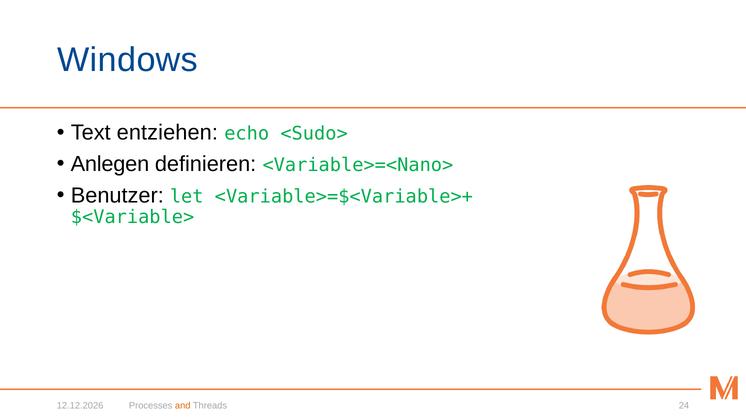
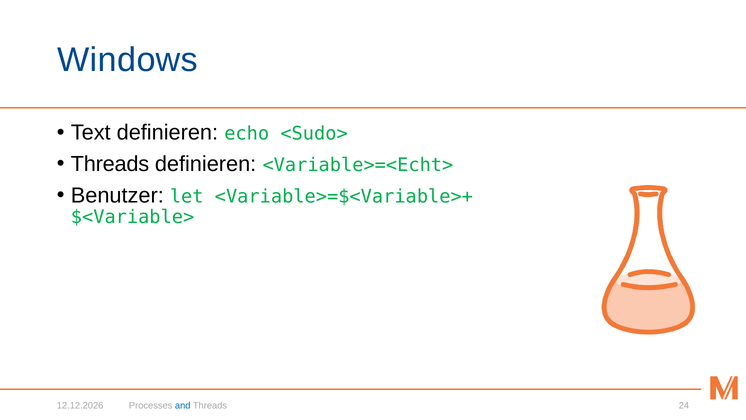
Text entziehen: entziehen -> definieren (167, 133)
Anlegen: Anlegen -> Threads (110, 164)
<Variable>=<Nano>: <Variable>=<Nano> -> <Variable>=<Echt> (358, 165)
and colour: orange -> blue (183, 405)
